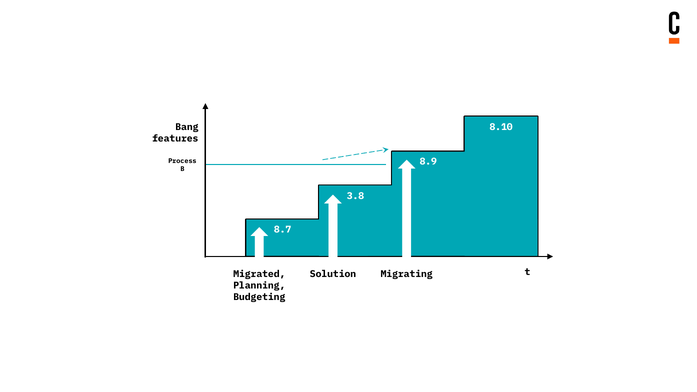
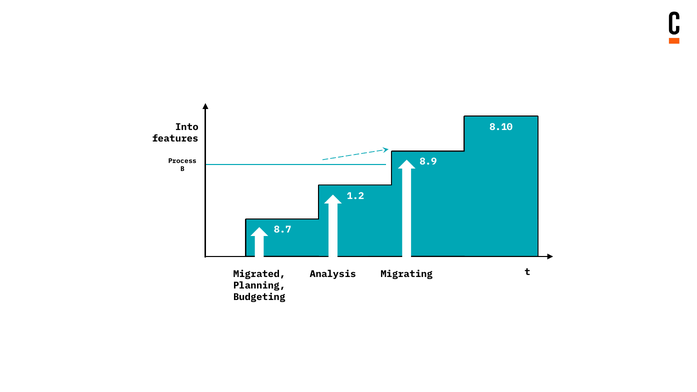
Bang: Bang -> Into (187, 127)
3.8: 3.8 -> 1.2 (355, 196)
Solution: Solution -> Analysis (333, 274)
